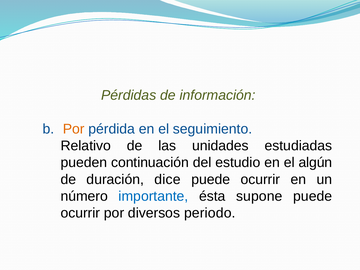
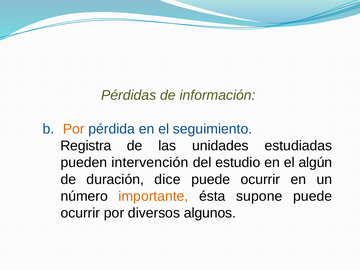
Relativo: Relativo -> Registra (86, 146)
continuación: continuación -> intervención (150, 163)
importante colour: blue -> orange (153, 196)
periodo: periodo -> algunos (210, 213)
